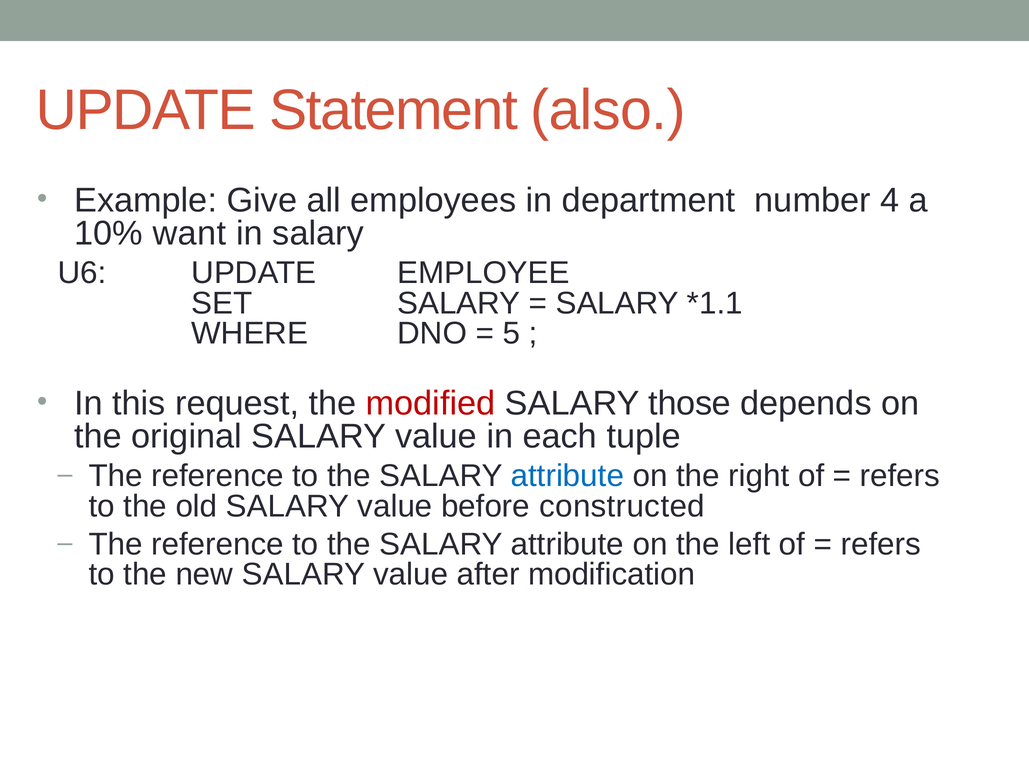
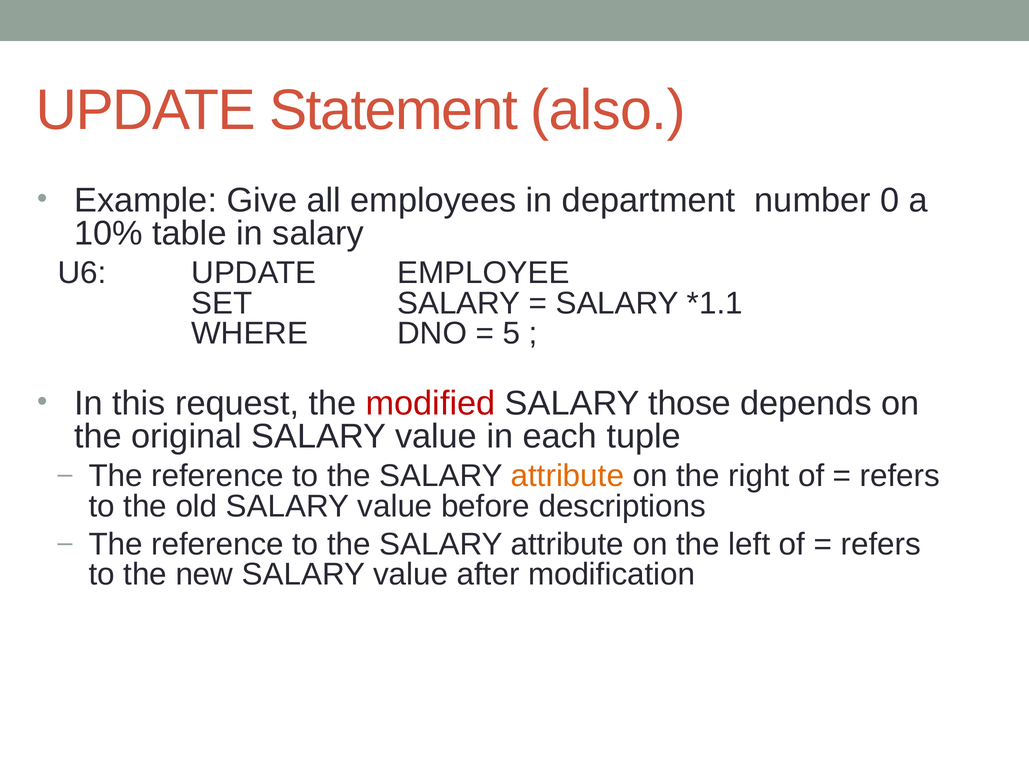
4: 4 -> 0 (890, 200)
want: want -> table (189, 233)
attribute colour: blue -> orange (567, 476)
constructed: constructed -> descriptions (622, 506)
